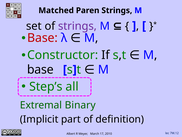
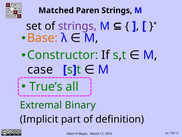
Base colour: red -> orange (42, 38)
base: base -> case (40, 69)
Step’s: Step’s -> True’s (46, 86)
